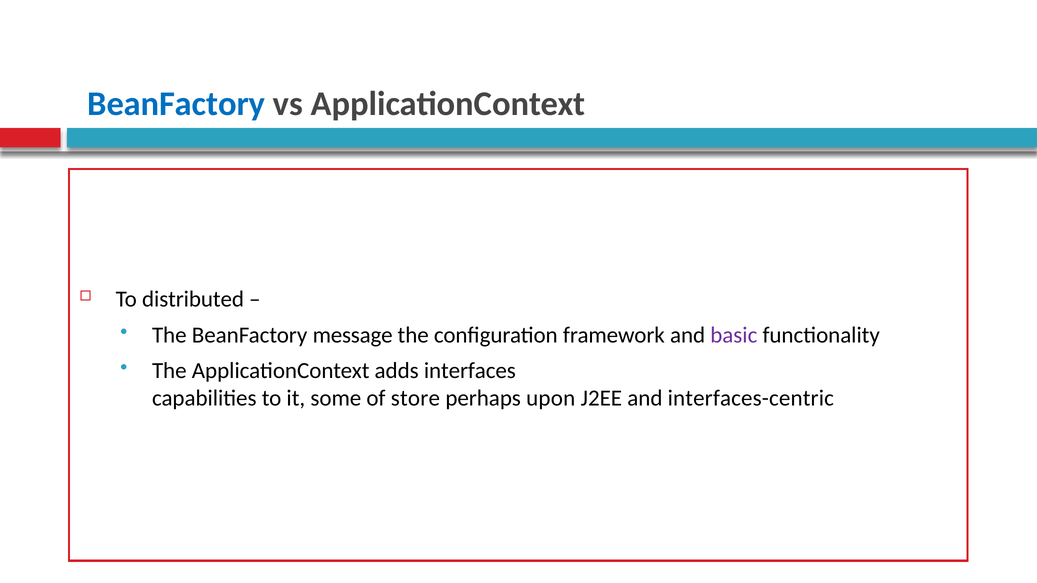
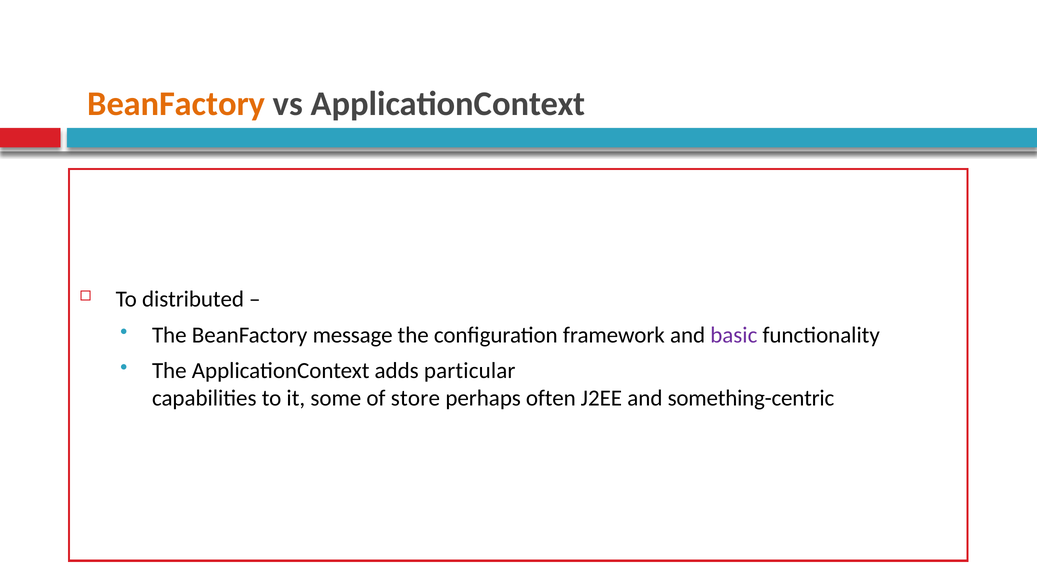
BeanFactory colour: blue -> orange (176, 104)
interfaces: interfaces -> particular (470, 371)
upon: upon -> often (551, 398)
interfaces-centric: interfaces-centric -> something-centric (751, 398)
